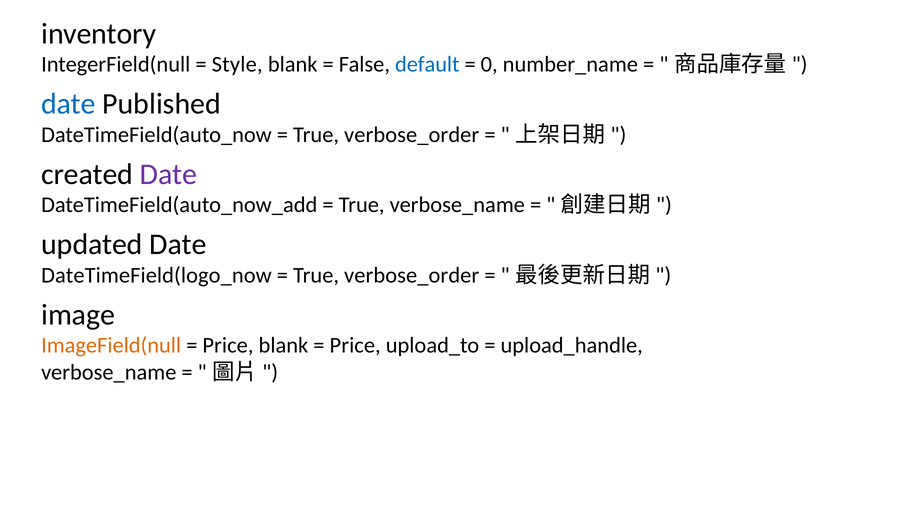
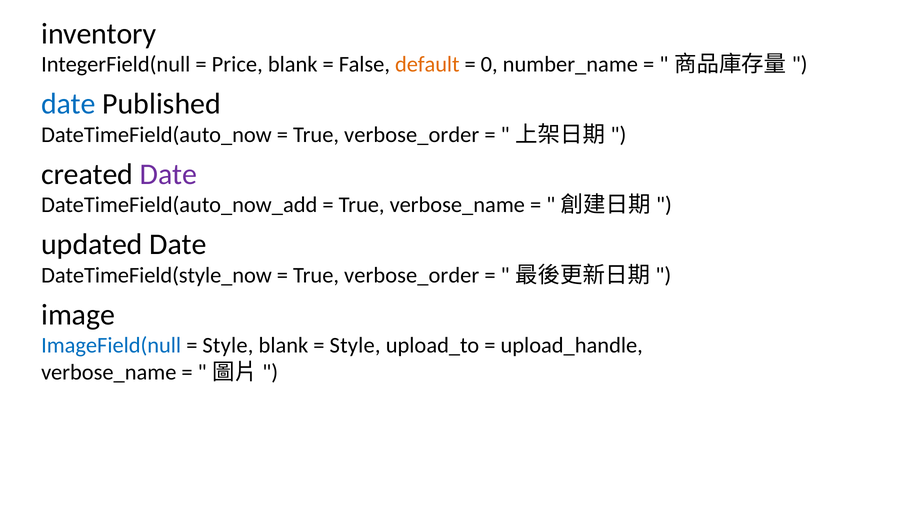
Style: Style -> Price (237, 65)
default colour: blue -> orange (427, 65)
DateTimeField(logo_now: DateTimeField(logo_now -> DateTimeField(style_now (157, 275)
ImageField(null colour: orange -> blue (111, 346)
Price: Price -> Style (228, 346)
Price: Price -> Style (355, 346)
